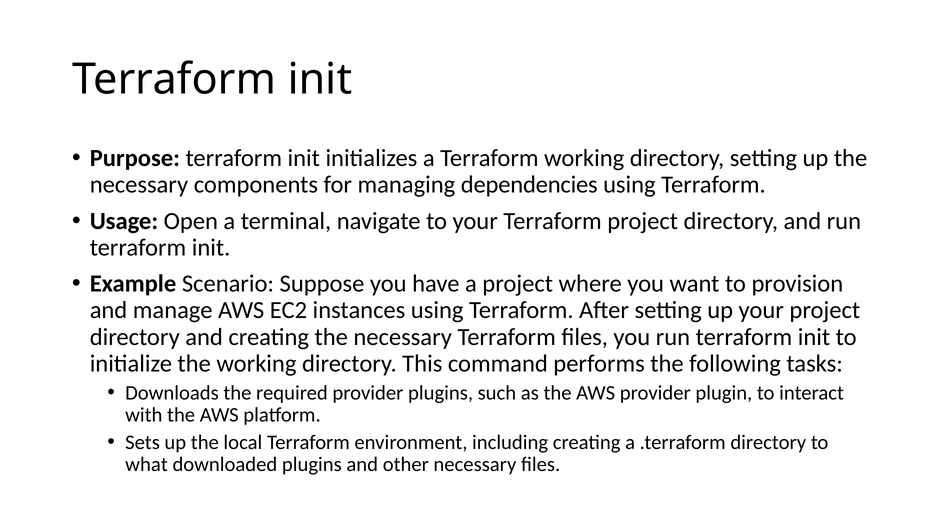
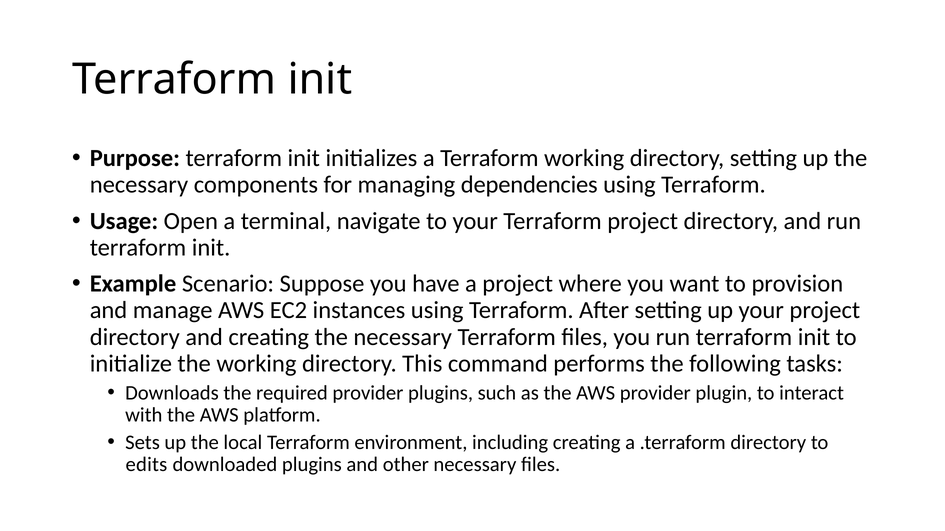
what: what -> edits (146, 465)
